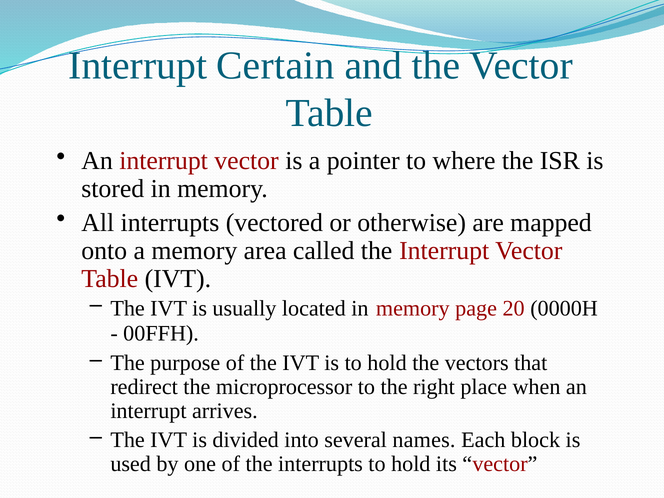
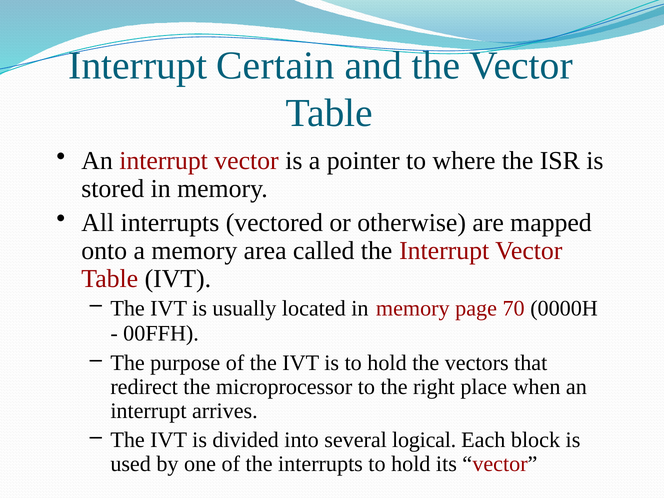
20: 20 -> 70 (514, 308)
names: names -> logical (424, 440)
